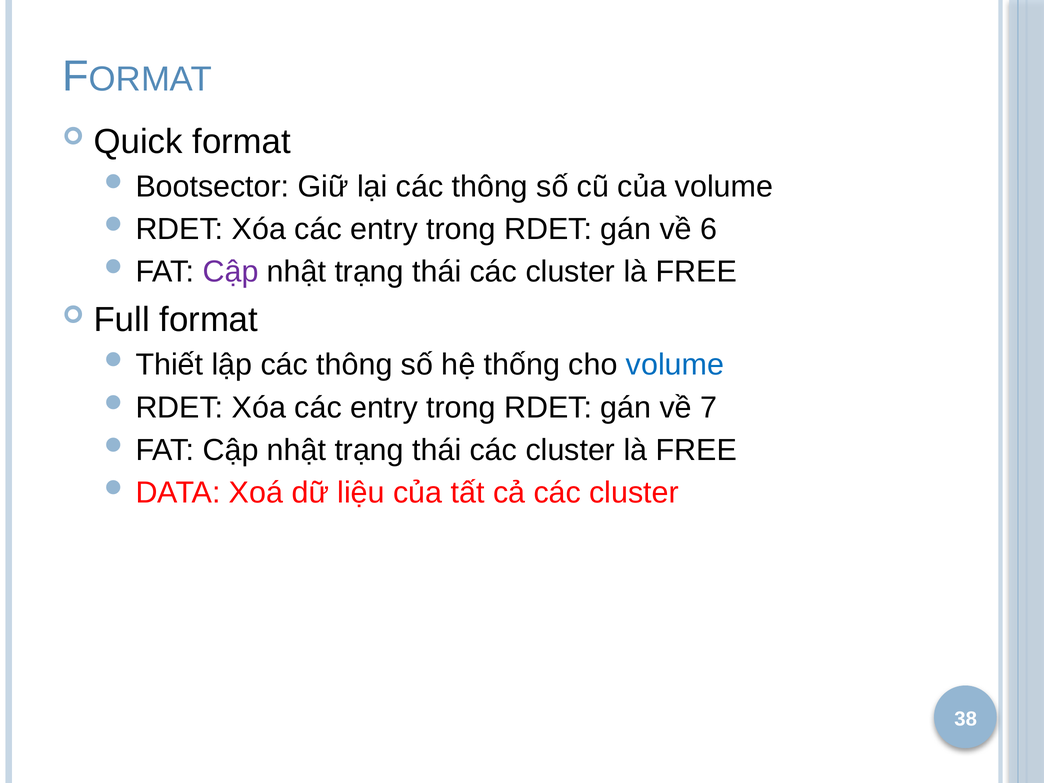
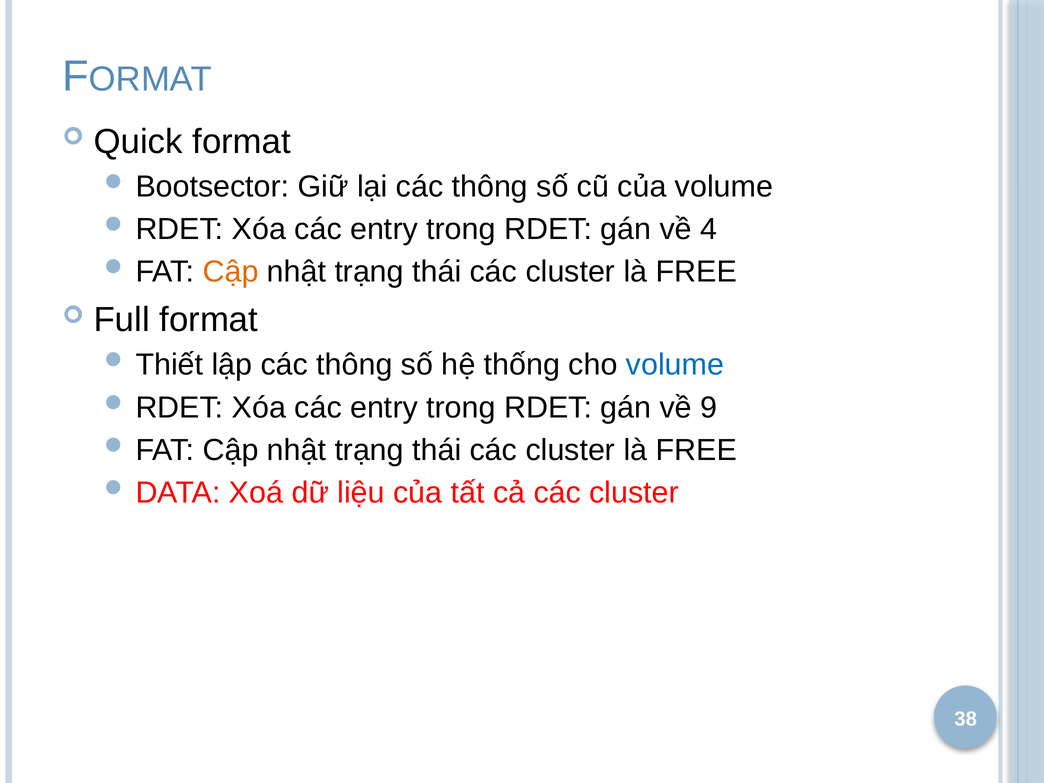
6: 6 -> 4 (709, 229)
Cập colour: purple -> orange (231, 272)
7: 7 -> 9 (709, 407)
